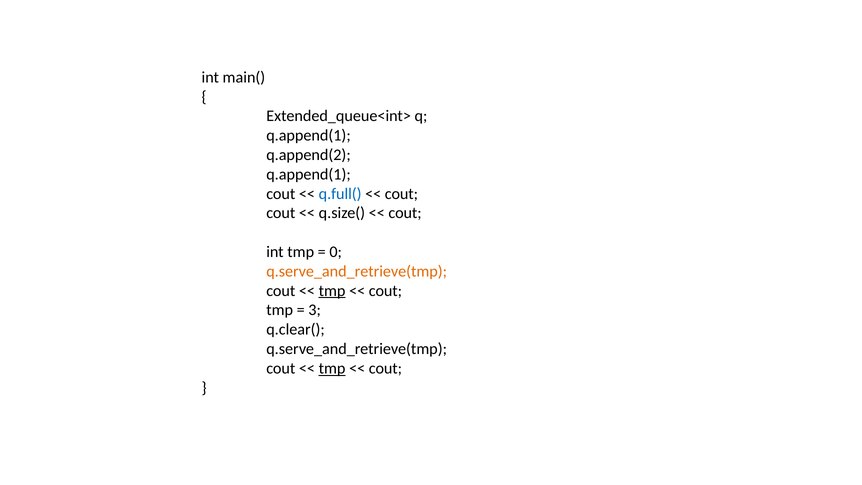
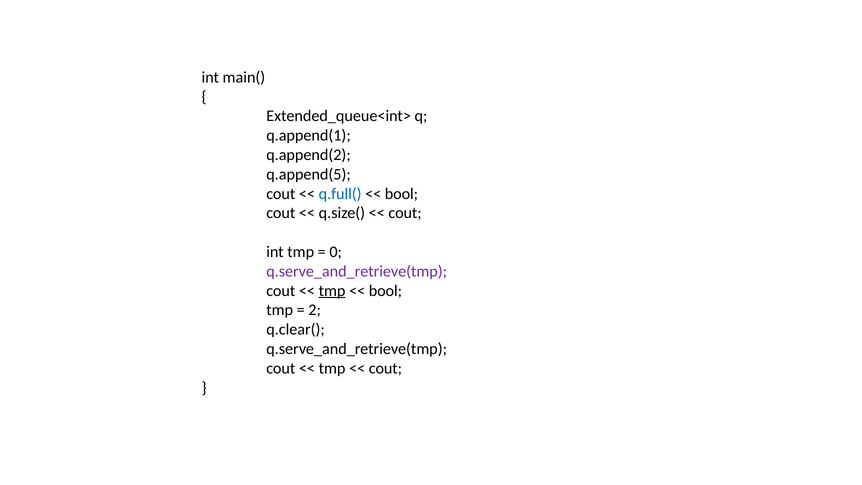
q.append(1: q.append(1 -> q.append(5 (309, 174)
cout: cout -> bool (401, 194)
q.serve_and_retrieve(tmp colour: orange -> purple (357, 271)
cout: cout -> bool (385, 291)
3: 3 -> 2 (315, 310)
tmp underline: present -> none (332, 368)
